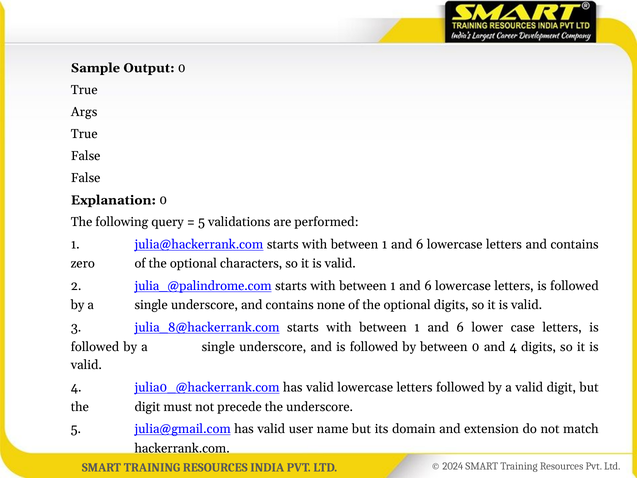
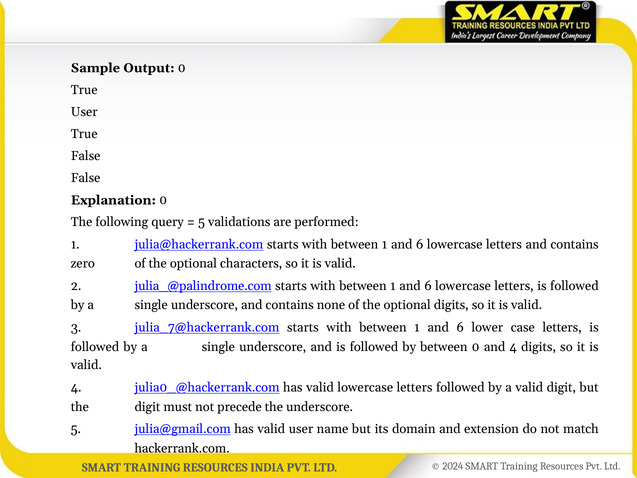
Args: Args -> User (84, 112)
julia_8@hackerrank.com: julia_8@hackerrank.com -> julia_7@hackerrank.com (207, 327)
